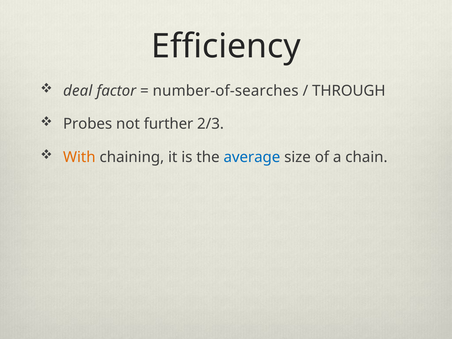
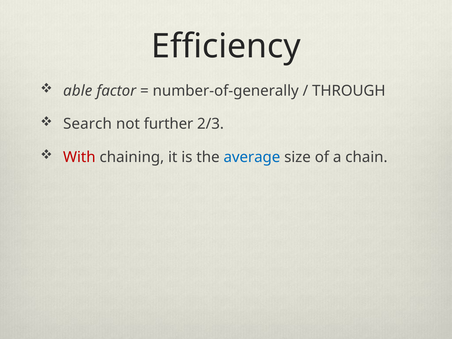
deal: deal -> able (78, 91)
number-of-searches: number-of-searches -> number-of-generally (226, 91)
Probes: Probes -> Search (87, 124)
With colour: orange -> red (79, 157)
